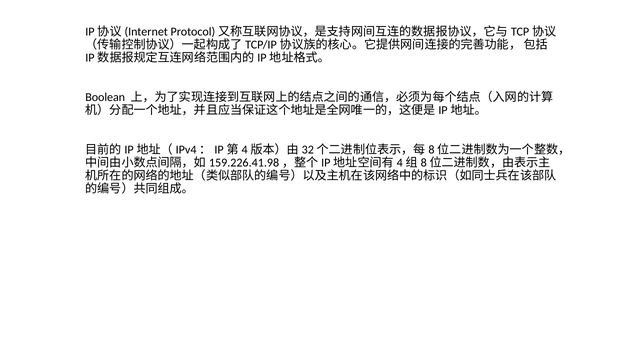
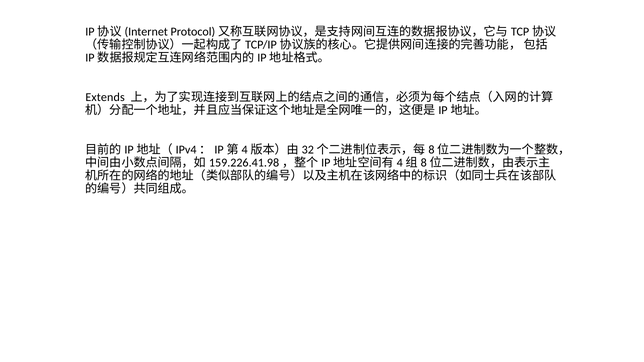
Boolean: Boolean -> Extends (105, 97)
